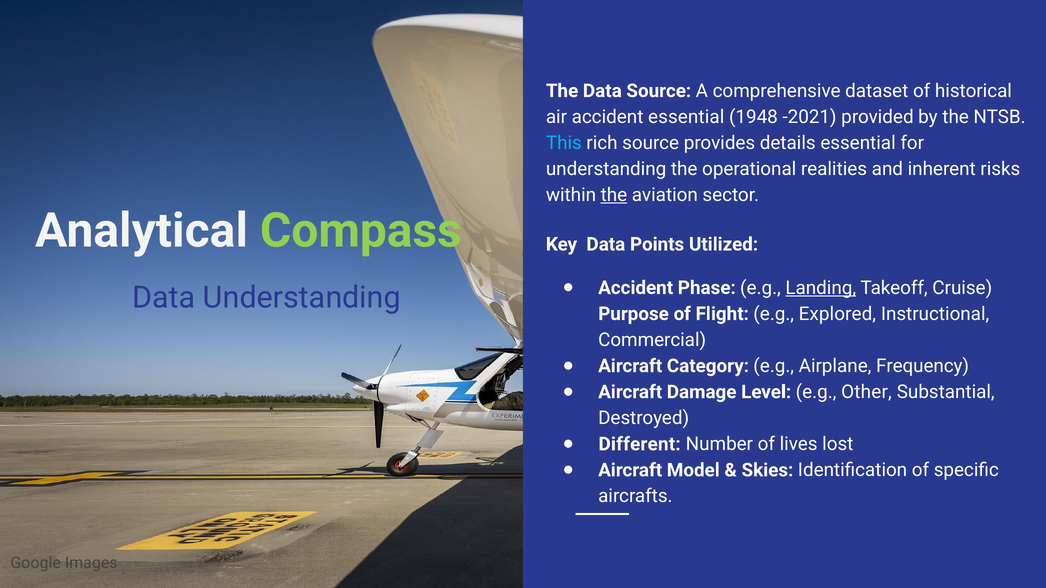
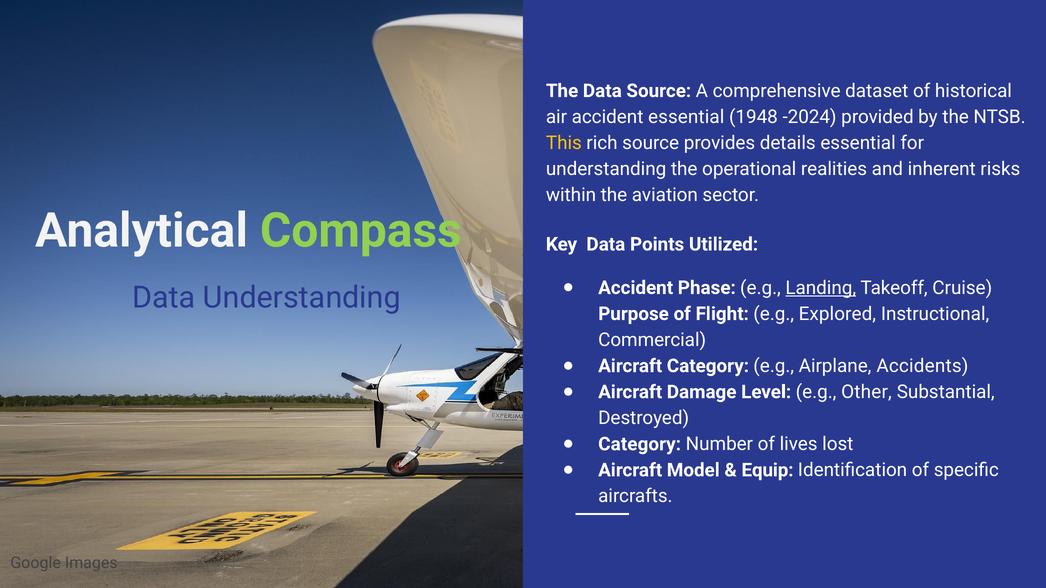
-2021: -2021 -> -2024 (810, 117)
This colour: light blue -> yellow (564, 143)
the underline: present -> none (614, 195)
Frequency: Frequency -> Accidents (922, 366)
Different: Different -> Category (640, 444)
Skies: Skies -> Equip (768, 470)
